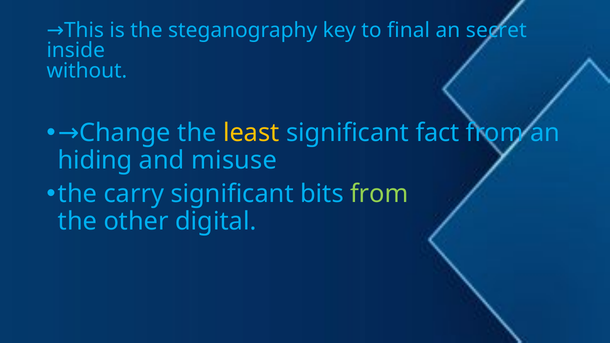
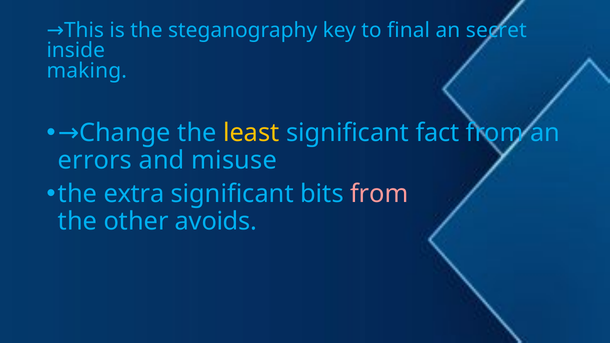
without: without -> making (87, 71)
hiding: hiding -> errors (95, 160)
carry: carry -> extra (134, 194)
from colour: light green -> pink (379, 194)
digital: digital -> avoids (216, 221)
